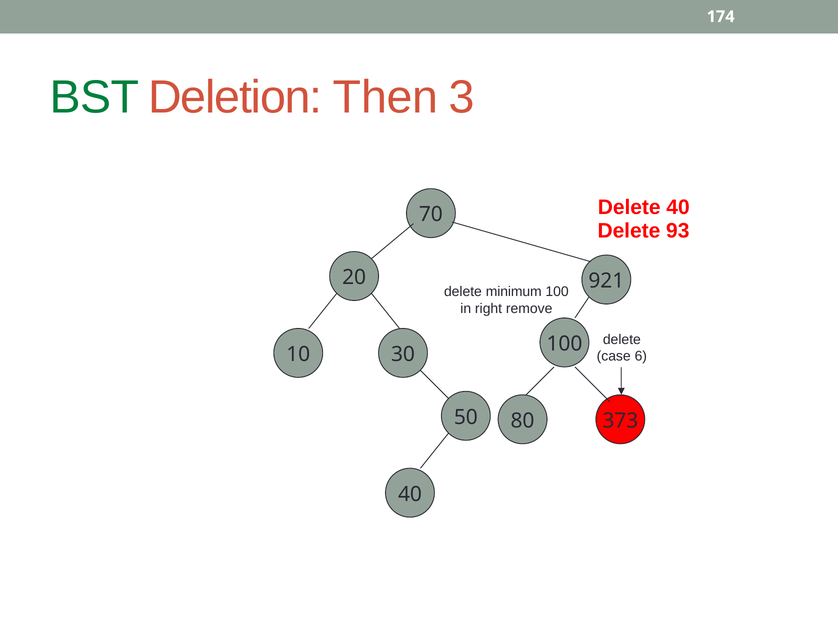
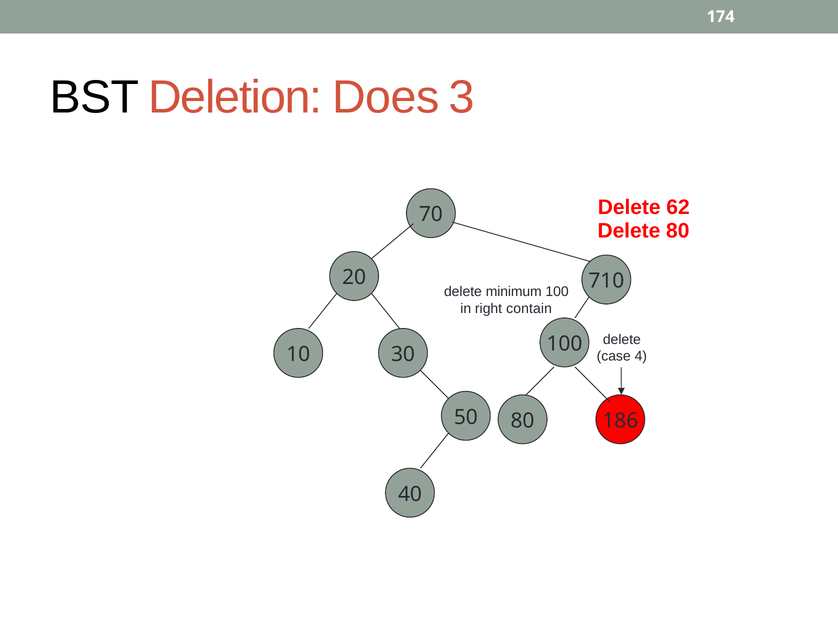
BST colour: green -> black (95, 98)
Then: Then -> Does (386, 98)
Delete 40: 40 -> 62 (678, 207)
Delete 93: 93 -> 80 (678, 231)
921: 921 -> 710 (606, 281)
remove: remove -> contain (529, 308)
6: 6 -> 4 (641, 356)
373: 373 -> 186 (620, 420)
